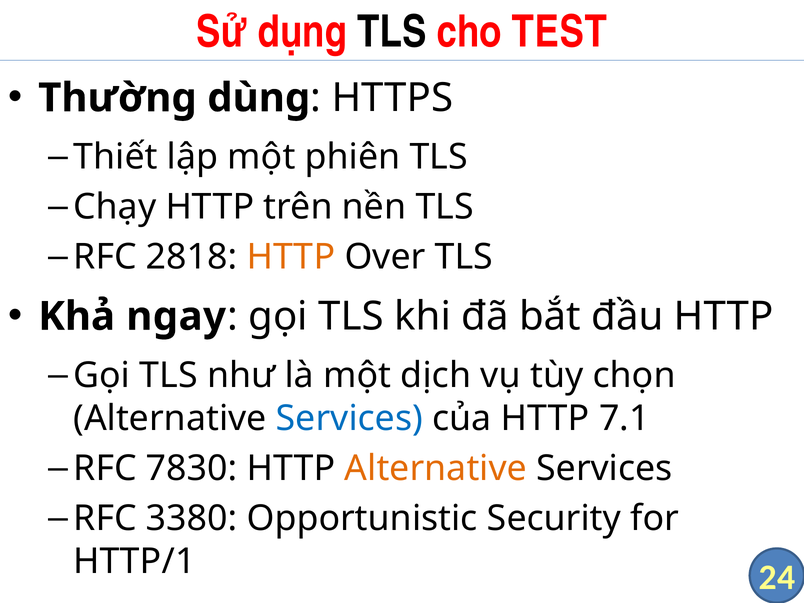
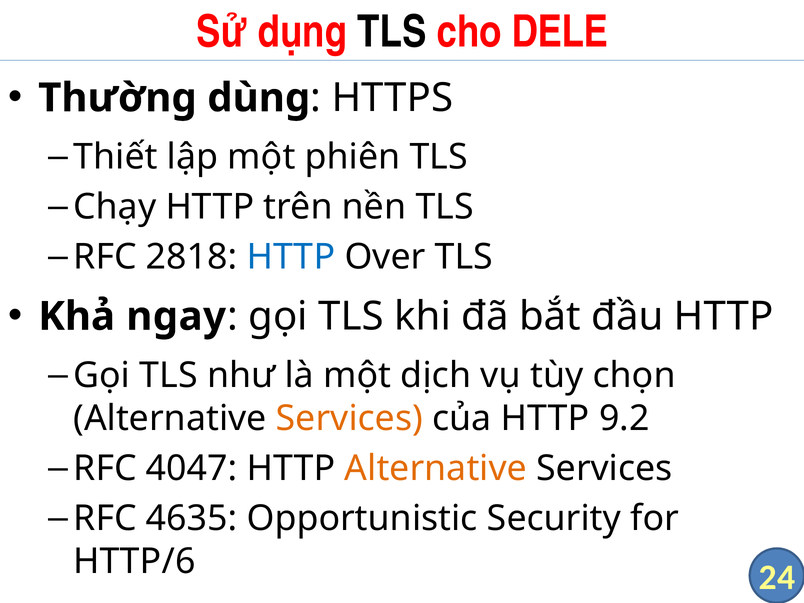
TEST: TEST -> DELE (560, 32)
HTTP colour: orange -> blue (291, 257)
Services colour: blue -> orange (349, 419)
7.1: 7.1 -> 9.2 (624, 419)
7830: 7830 -> 4047 (192, 469)
3380: 3380 -> 4635 (192, 519)
HTTP/1: HTTP/1 -> HTTP/6 (134, 562)
